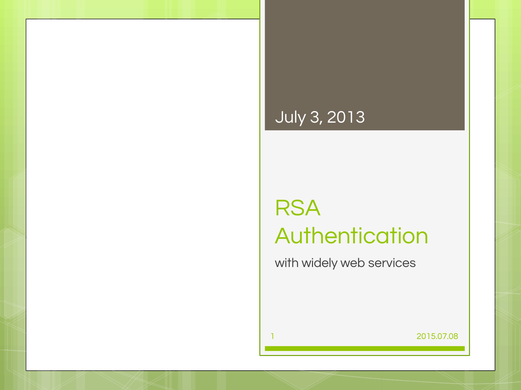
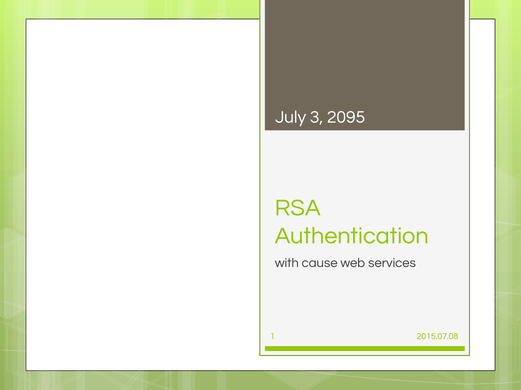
2013: 2013 -> 2095 (346, 117)
widely: widely -> cause (320, 263)
